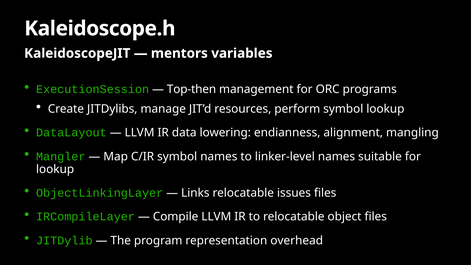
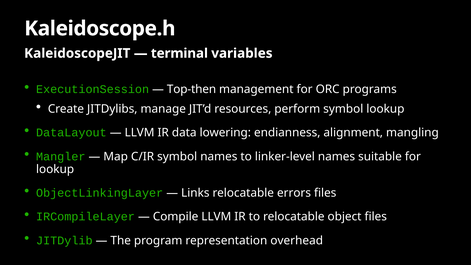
mentors: mentors -> terminal (179, 53)
issues: issues -> errors (294, 193)
